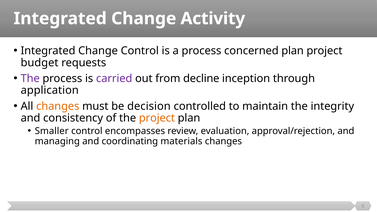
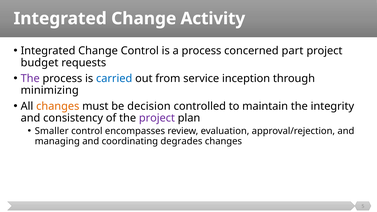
concerned plan: plan -> part (292, 51)
carried colour: purple -> blue (114, 78)
decline: decline -> service (201, 78)
application: application -> minimizing (50, 90)
project colour: orange -> purple (157, 118)
materials: materials -> degrades (181, 141)
